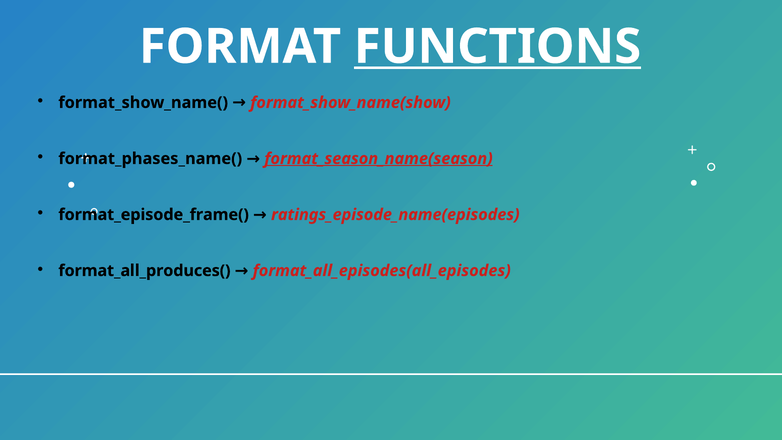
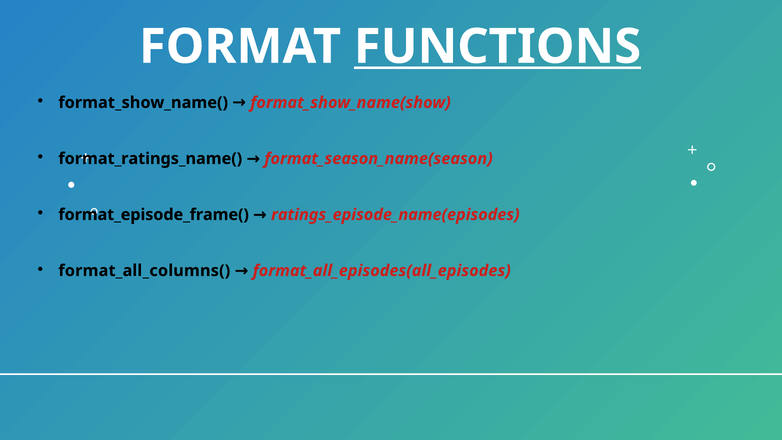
format_phases_name(: format_phases_name( -> format_ratings_name( (150, 159)
format_season_name(season underline: present -> none (379, 159)
format_all_produces(: format_all_produces( -> format_all_columns( (144, 271)
